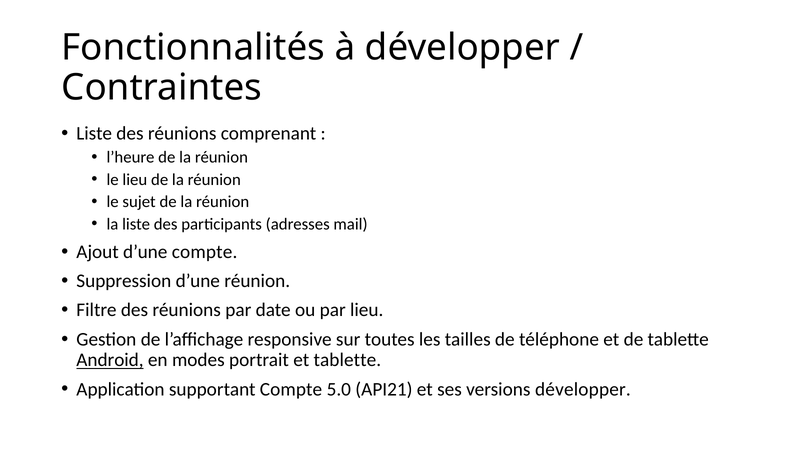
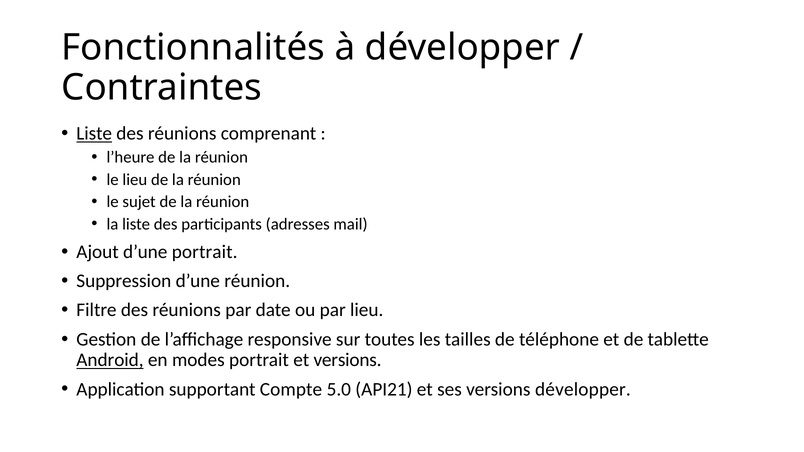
Liste underline: none -> present (94, 134)
d’une compte: compte -> portrait (205, 252)
et tablette: tablette -> versions (347, 360)
